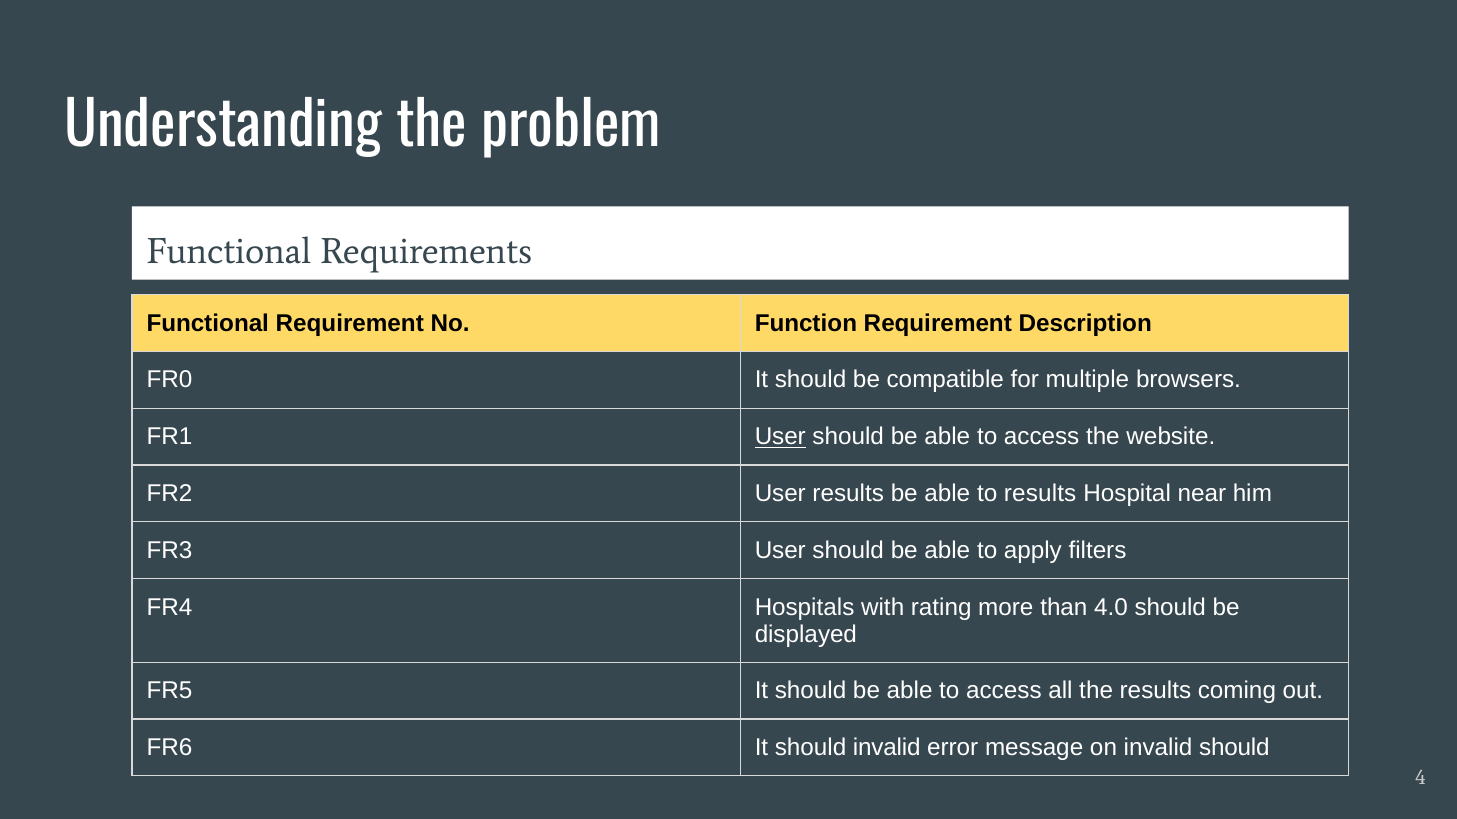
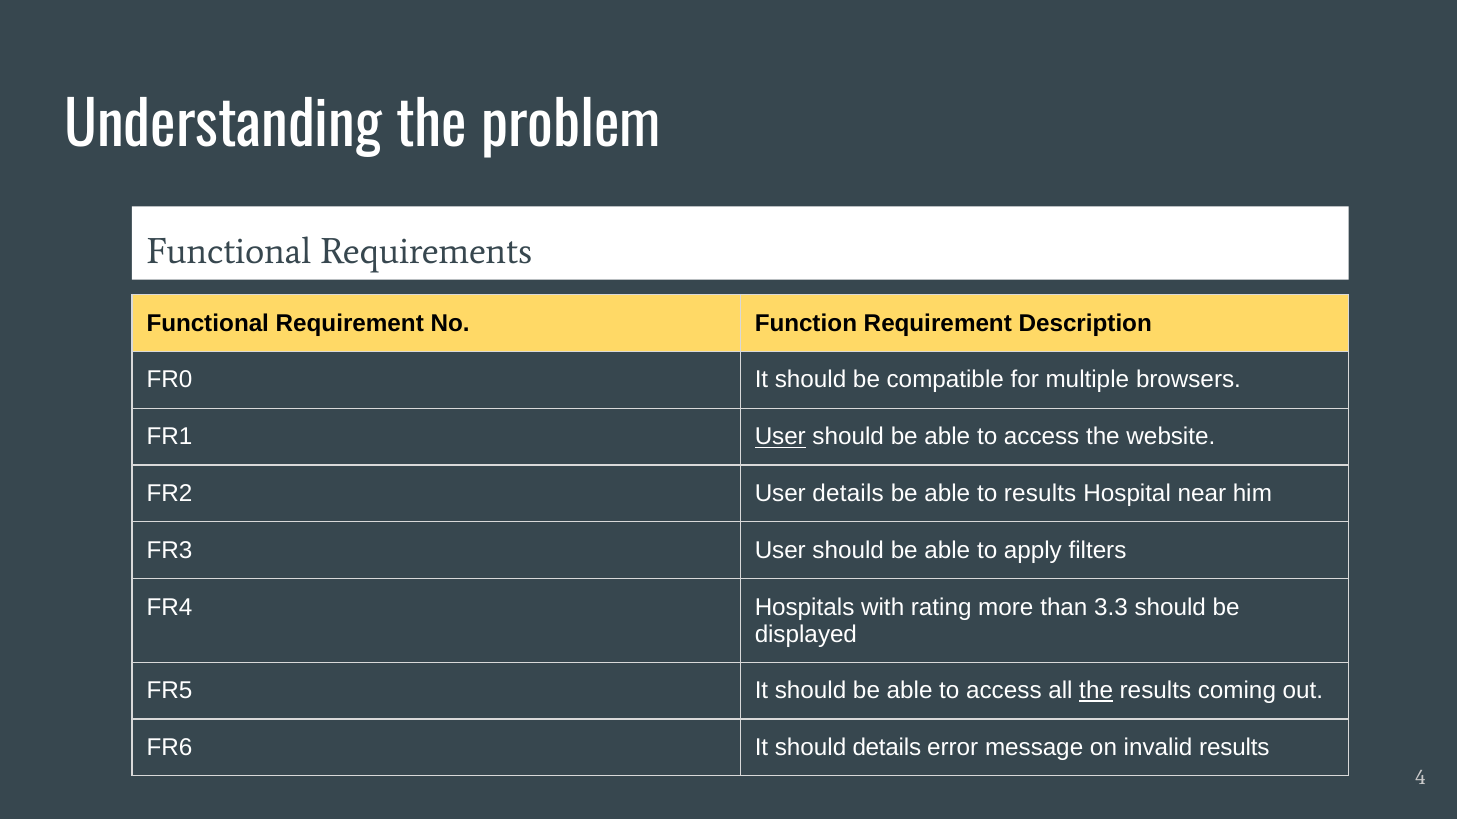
User results: results -> details (848, 494)
4.0: 4.0 -> 3.3 (1111, 608)
the underline: none -> present (1096, 691)
should invalid: invalid -> details (887, 748)
invalid should: should -> results (1234, 748)
